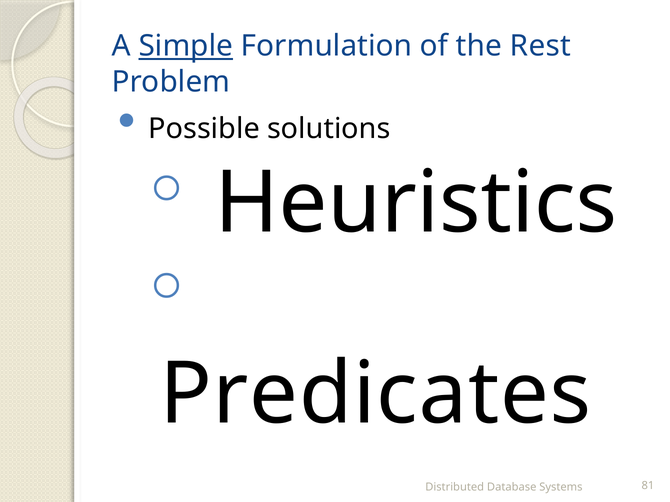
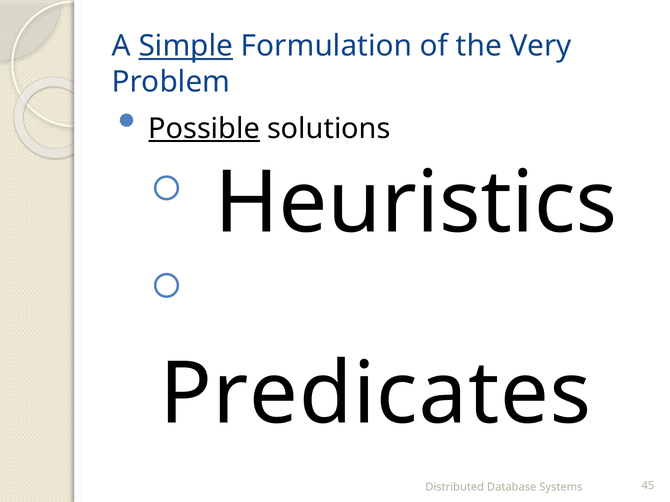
Rest: Rest -> Very (540, 46)
Possible underline: none -> present (204, 129)
81: 81 -> 45 (648, 486)
